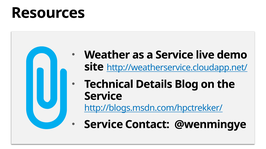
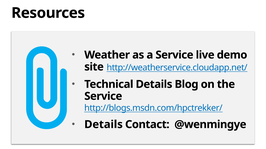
Service: Service -> Details (104, 125)
